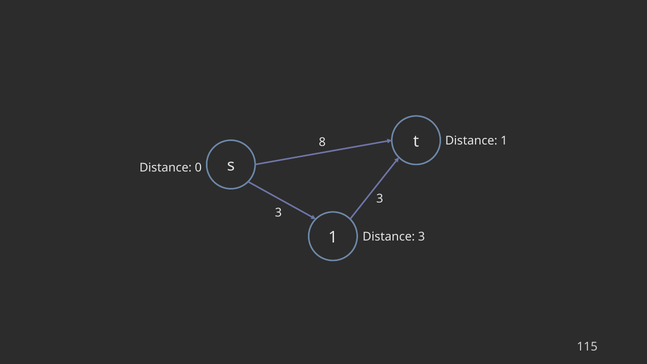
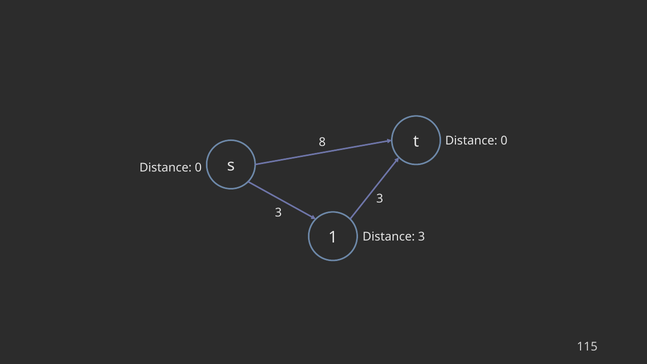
t Distance 1: 1 -> 0 (504, 141)
